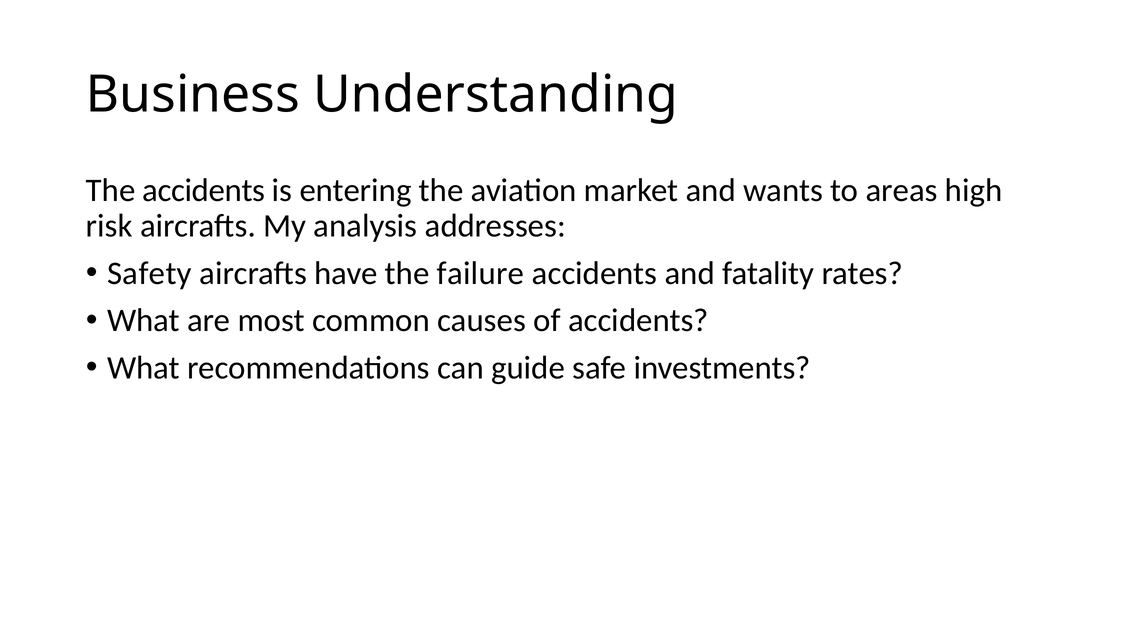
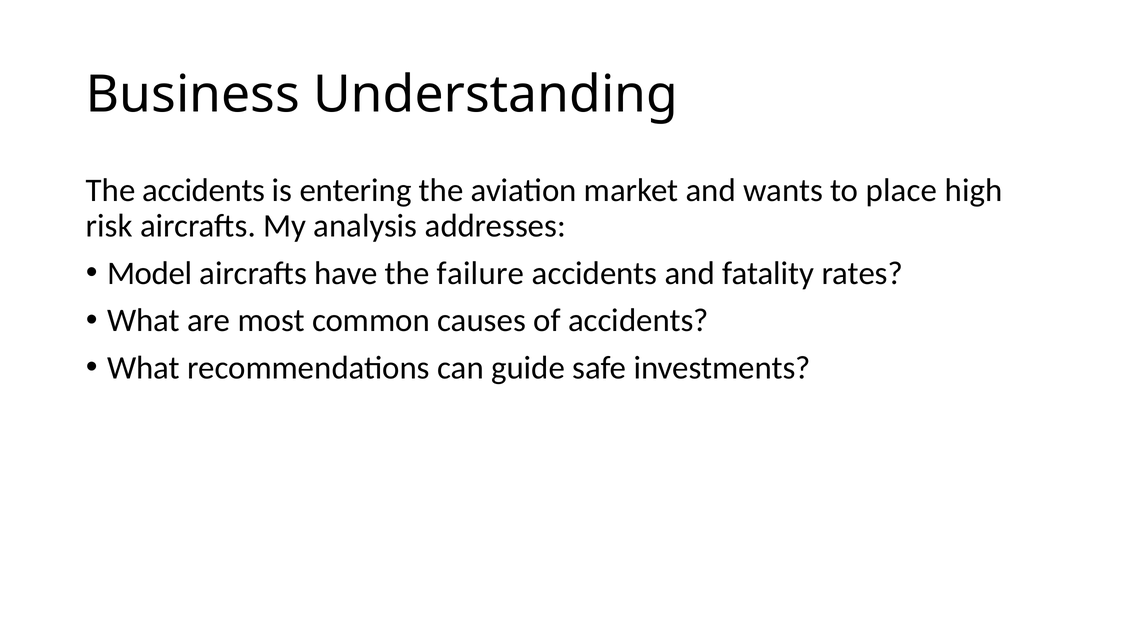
areas: areas -> place (901, 191)
Safety: Safety -> Model (150, 273)
